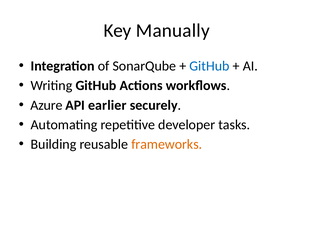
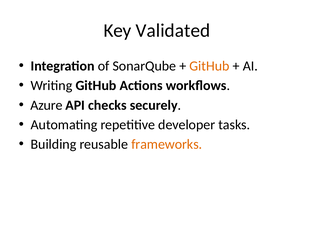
Manually: Manually -> Validated (173, 30)
GitHub colour: blue -> orange (209, 66)
earlier: earlier -> checks (107, 105)
